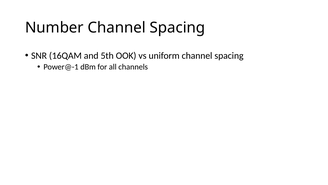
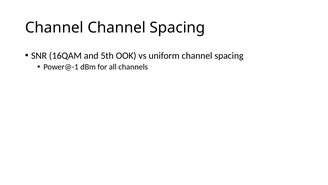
Number: Number -> Channel (54, 28)
